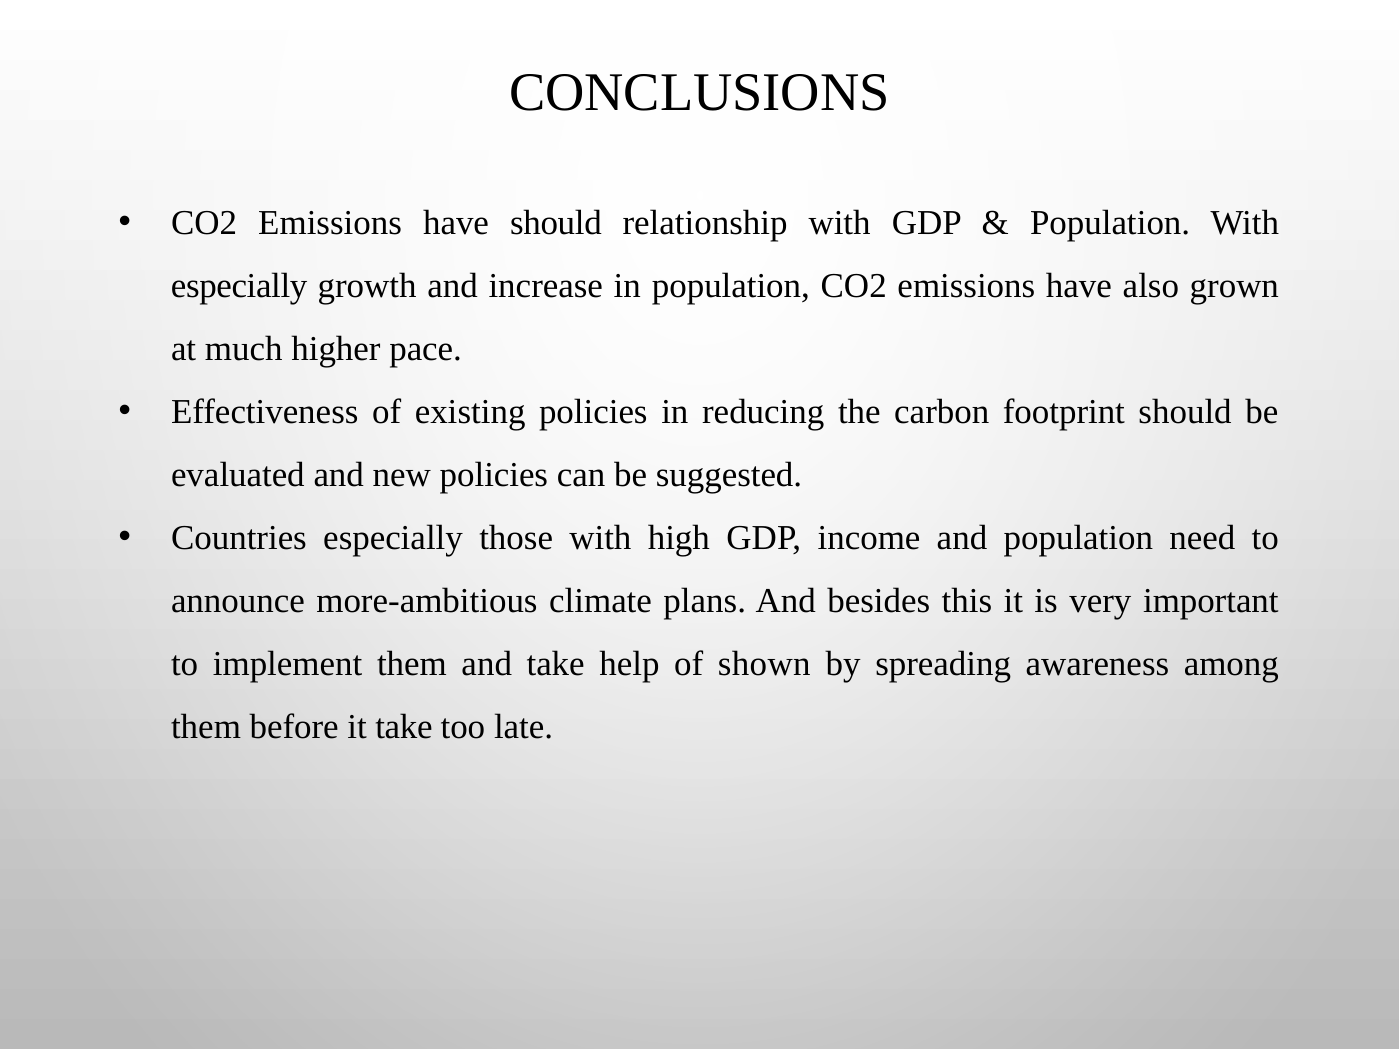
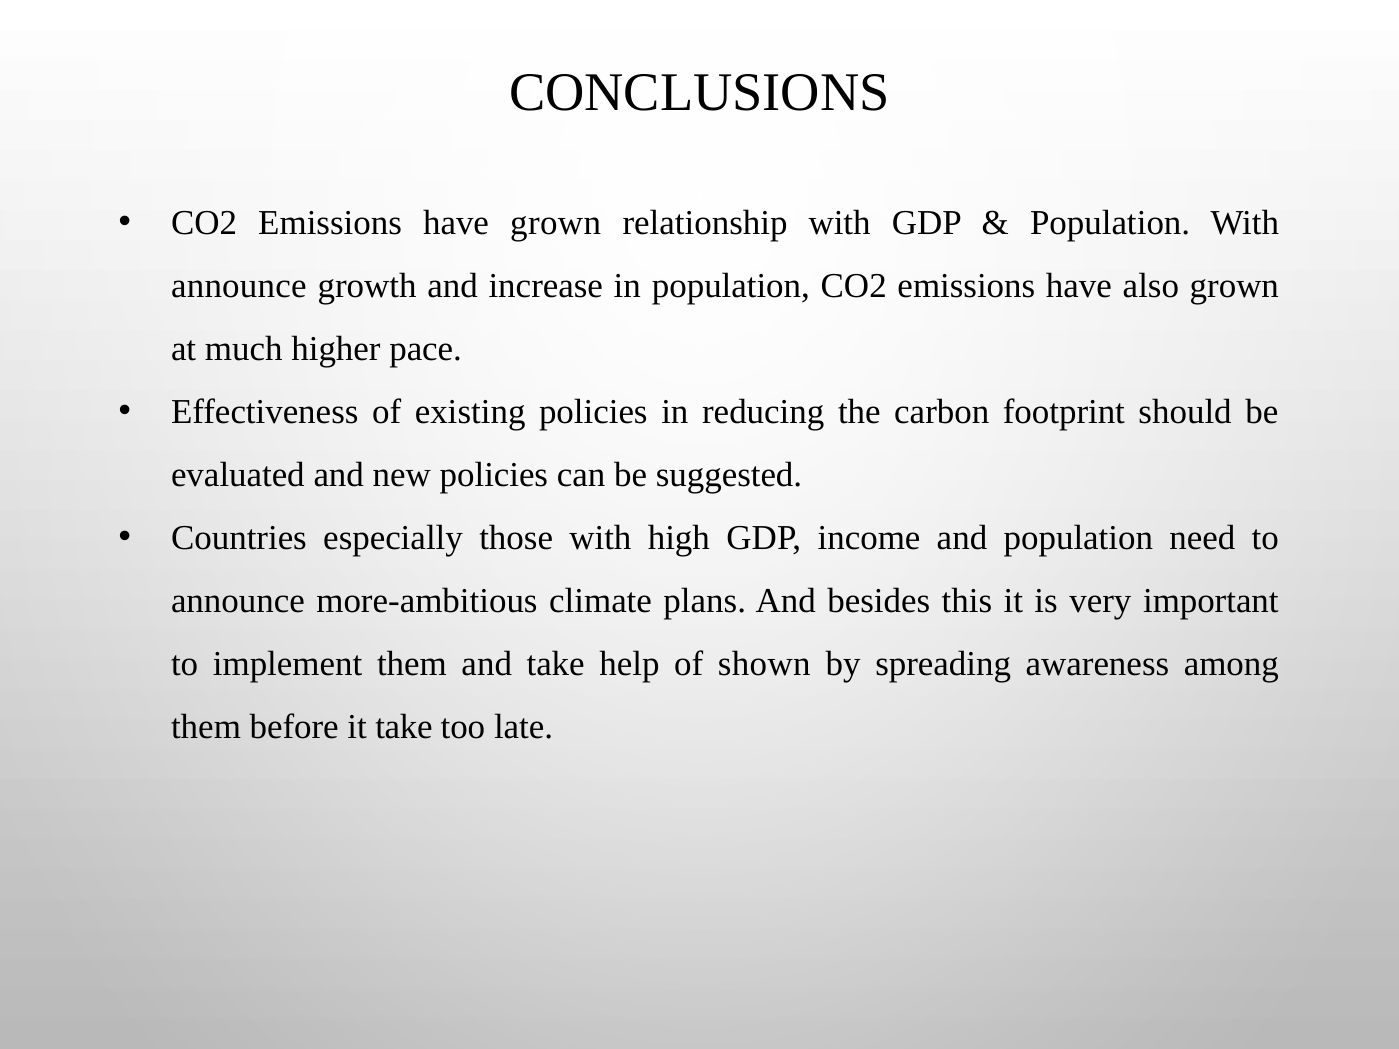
have should: should -> grown (556, 223)
especially: especially -> announce (239, 286)
